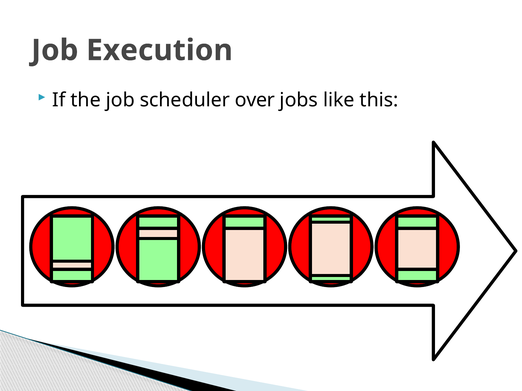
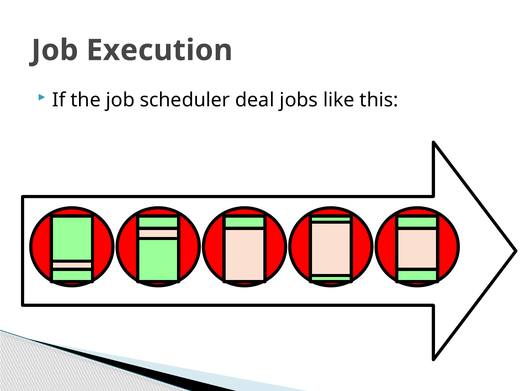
over: over -> deal (255, 100)
